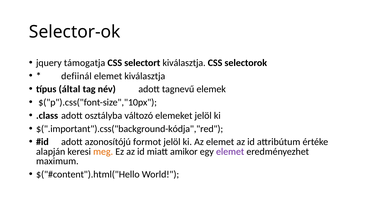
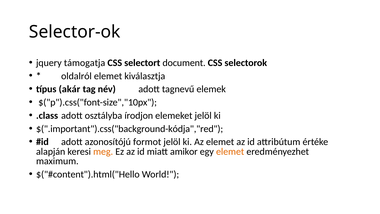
selectort kiválasztja: kiválasztja -> document (184, 63)
defiinál: defiinál -> oldalról (76, 76)
által: által -> akár (69, 89)
változó: változó -> írodjon (139, 115)
elemet colour: purple -> orange (230, 151)
